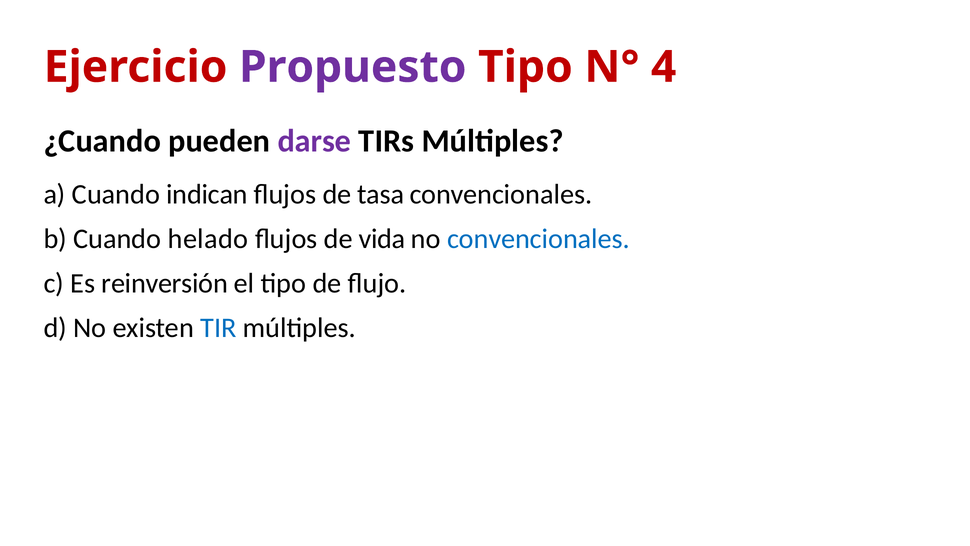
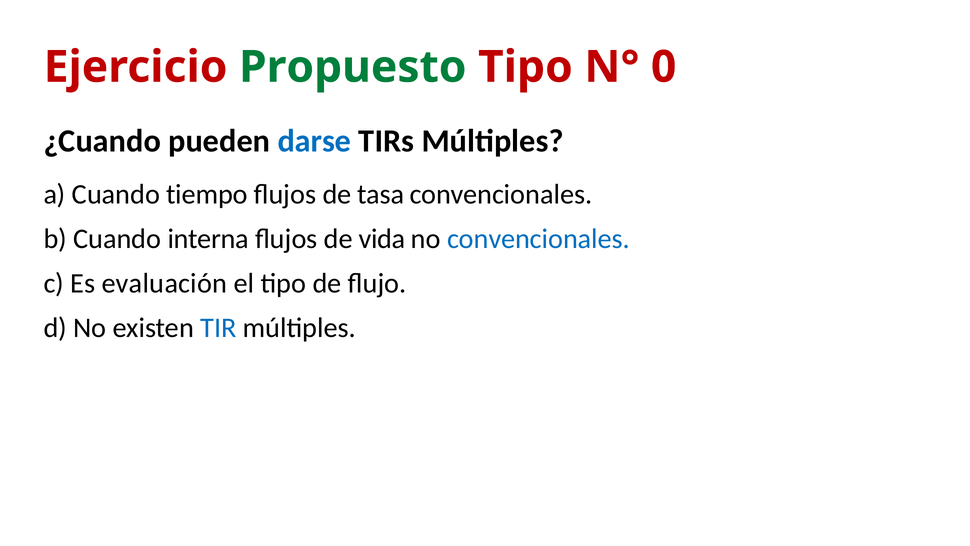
Propuesto colour: purple -> green (353, 67)
4: 4 -> 0 (664, 67)
darse colour: purple -> blue (314, 141)
indican: indican -> tiempo (207, 194)
helado: helado -> interna (208, 239)
reinversión: reinversión -> evaluación (164, 283)
